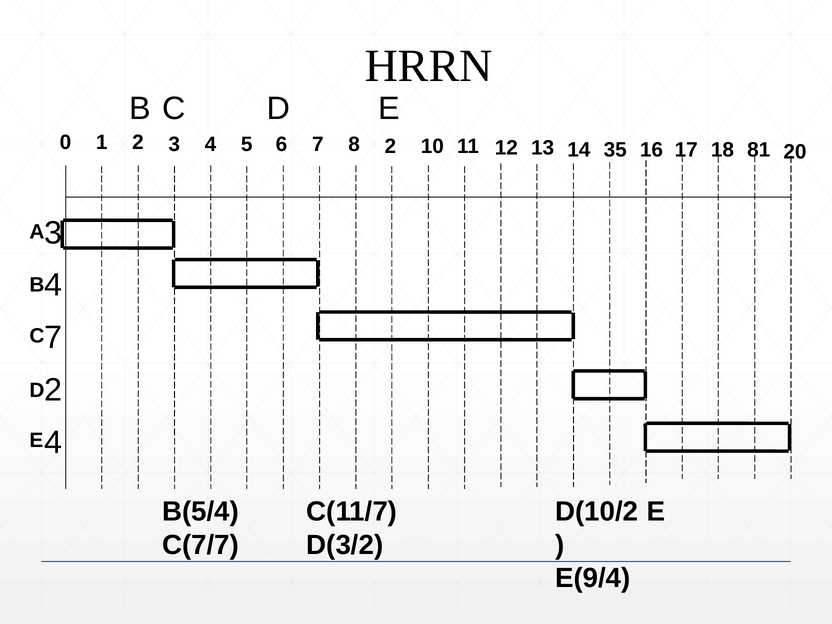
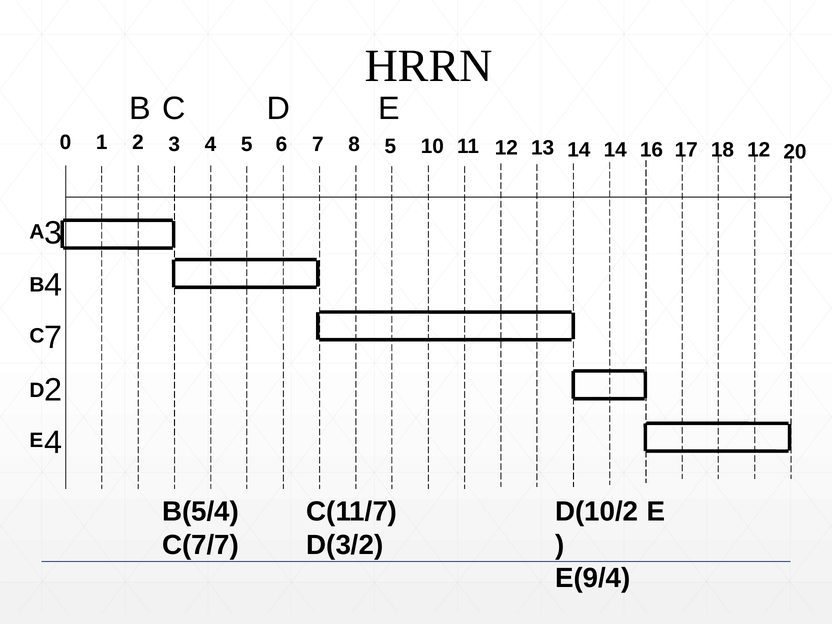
8 2: 2 -> 5 (390, 146)
14 35: 35 -> 14 (615, 150)
18 81: 81 -> 12 (759, 150)
